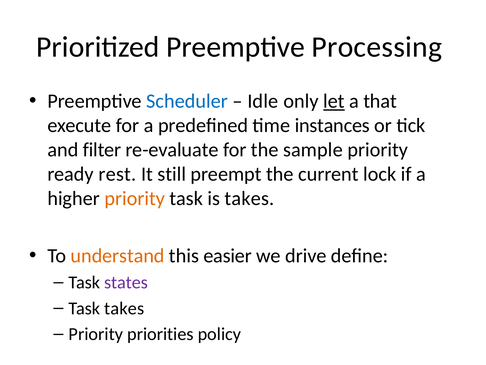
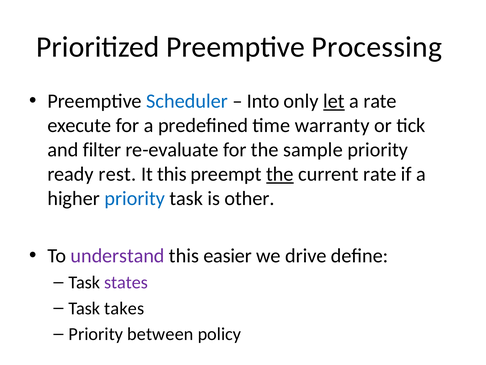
Idle: Idle -> Into (263, 101)
a that: that -> rate (380, 101)
instances: instances -> warranty (332, 125)
It still: still -> this (172, 174)
the underline: none -> present (280, 174)
current lock: lock -> rate (380, 174)
priority colour: orange -> blue (135, 198)
is takes: takes -> other (250, 198)
understand colour: orange -> purple (118, 255)
priorities: priorities -> between (160, 334)
